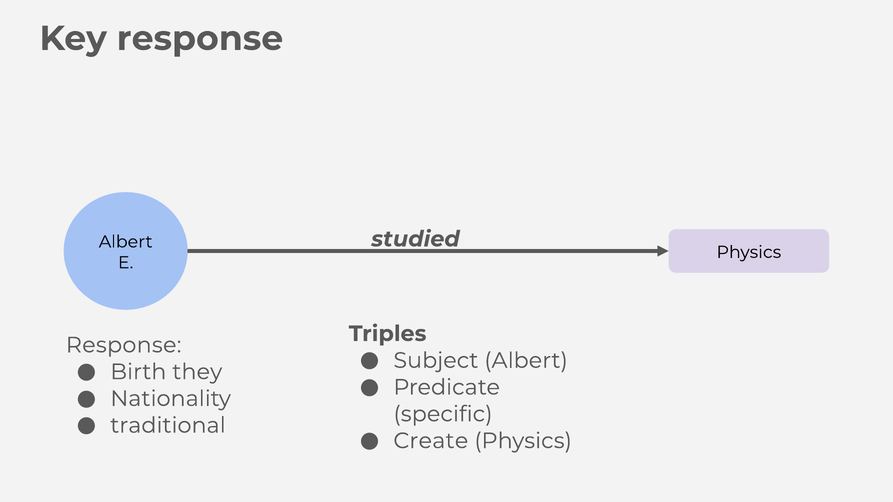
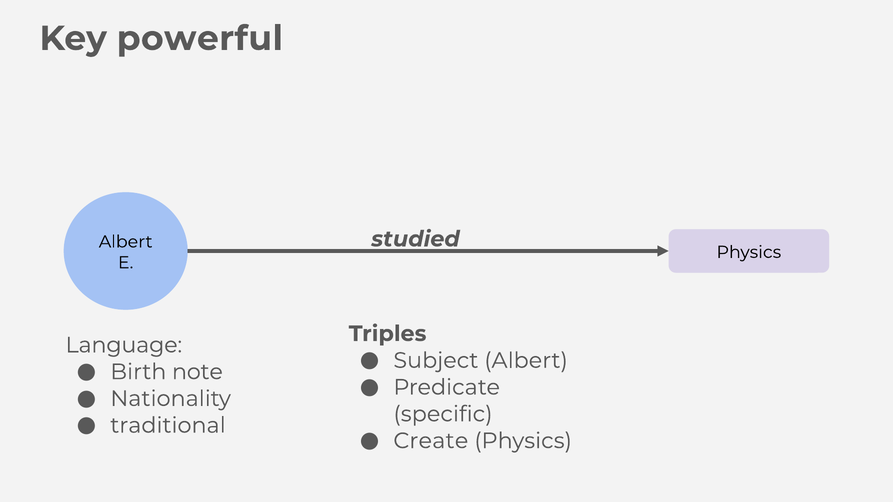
Key response: response -> powerful (200, 38)
Response: Response -> Language (124, 345)
they: they -> note (197, 372)
